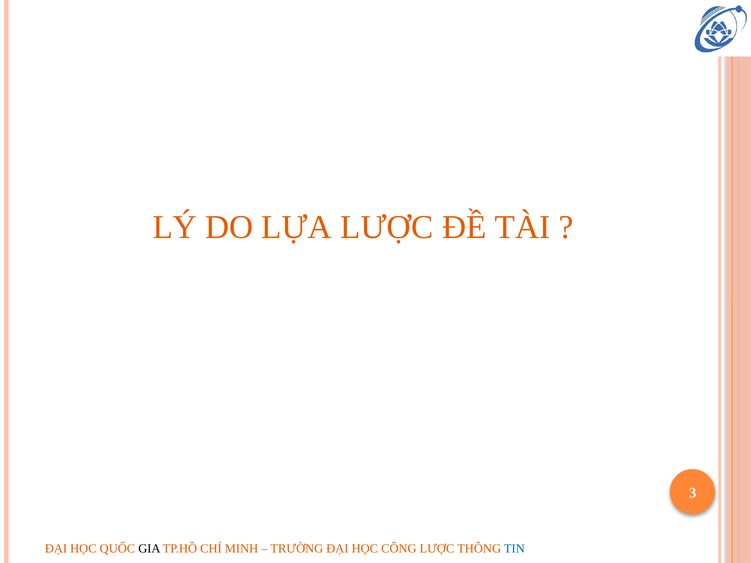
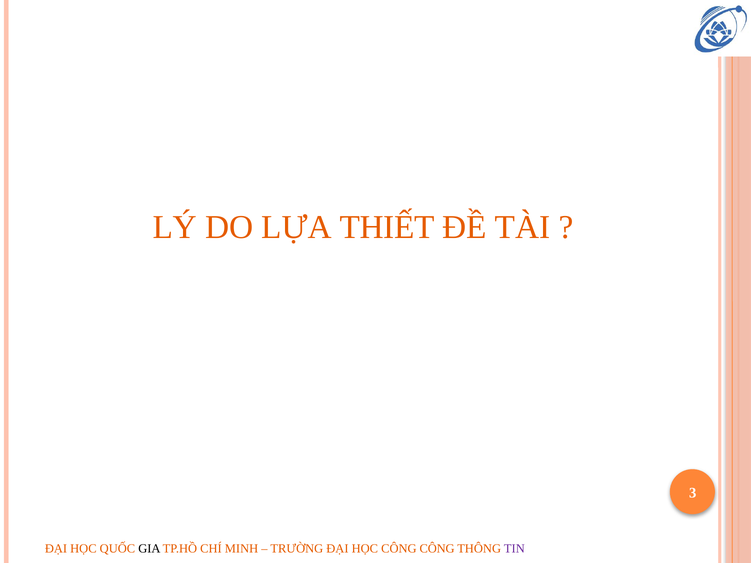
LỰA LƯỢC: LƯỢC -> THIẾT (387, 227)
CÔNG LƯỢC: LƯỢC -> CÔNG (437, 549)
TIN colour: blue -> purple (514, 549)
